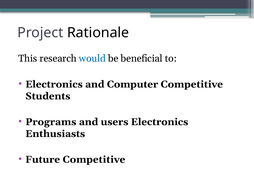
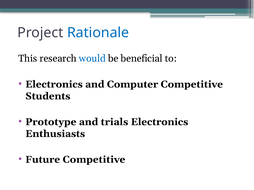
Rationale colour: black -> blue (98, 33)
Programs: Programs -> Prototype (51, 122)
users: users -> trials (114, 122)
